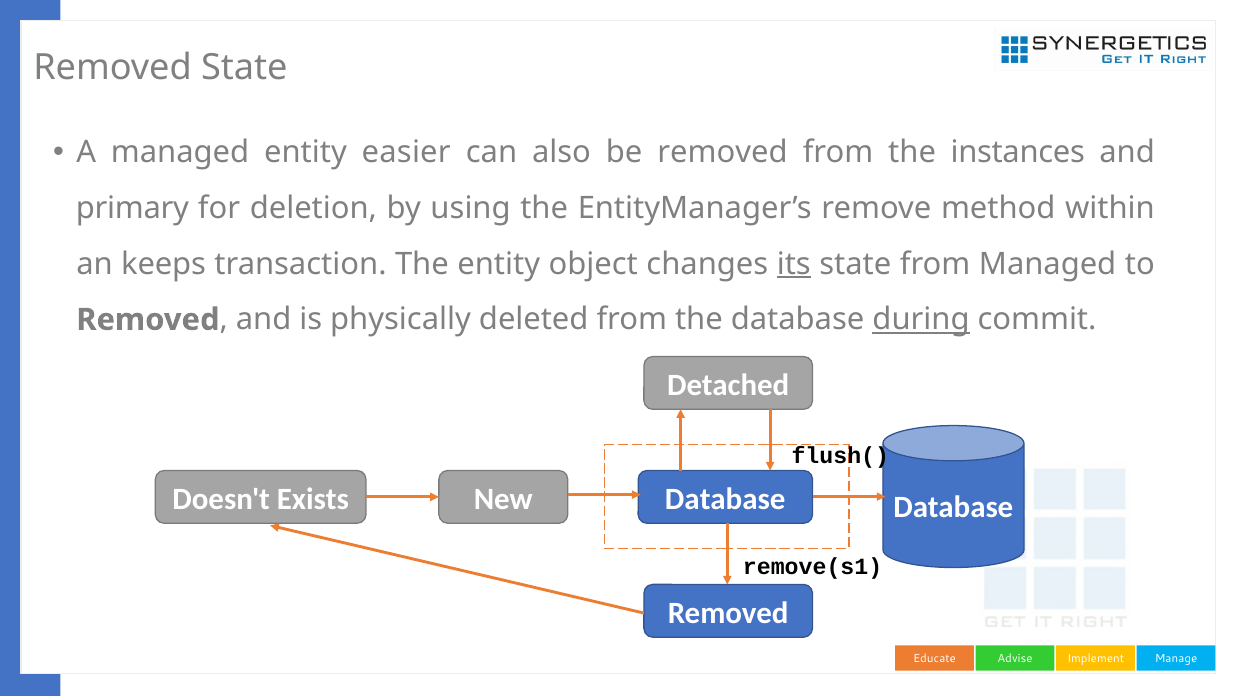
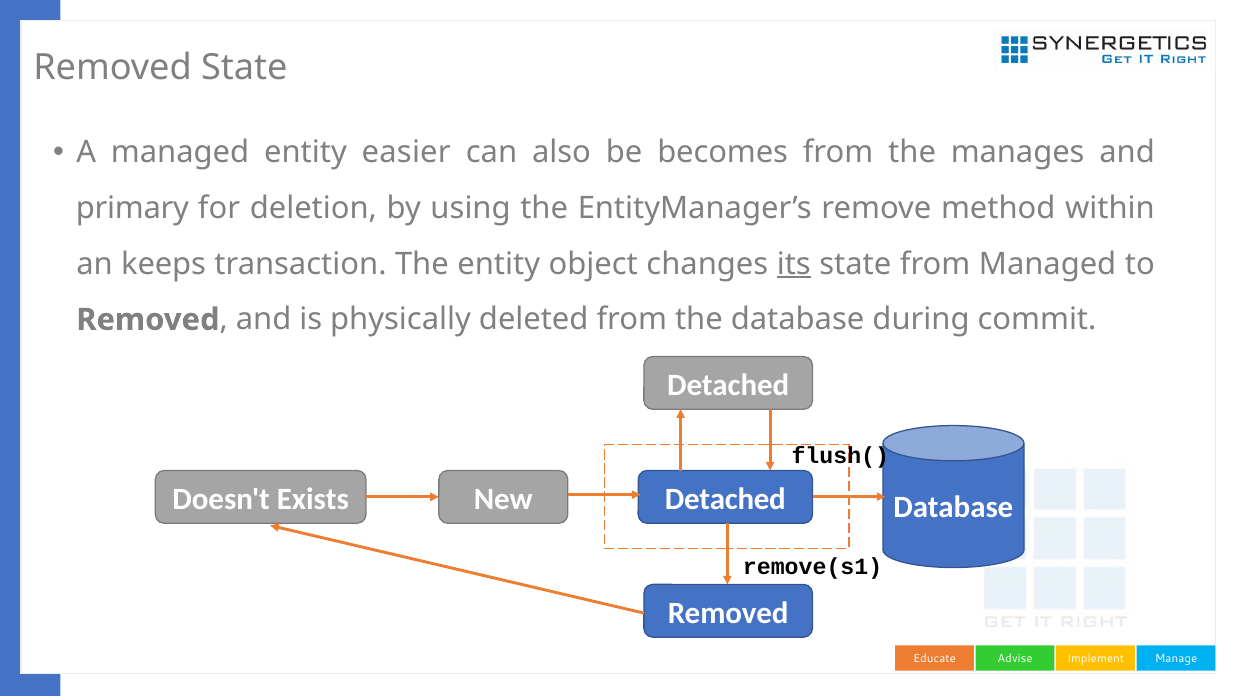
be removed: removed -> becomes (723, 153)
instances: instances -> manages (1018, 153)
during underline: present -> none (921, 320)
Database: Database -> Detached (725, 499)
